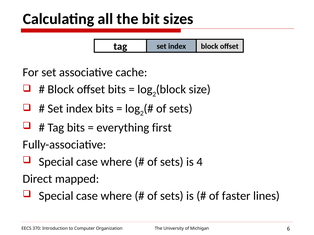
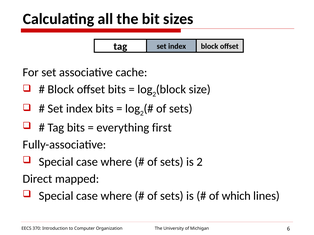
is 4: 4 -> 2 (200, 162)
faster: faster -> which (236, 196)
